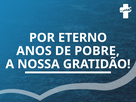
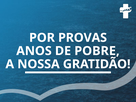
ETERNO: ETERNO -> PROVAS (83, 38)
